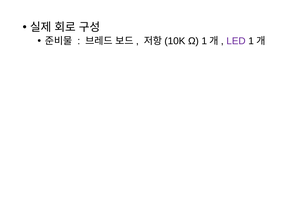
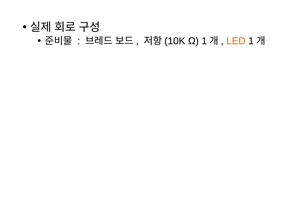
LED colour: purple -> orange (236, 41)
